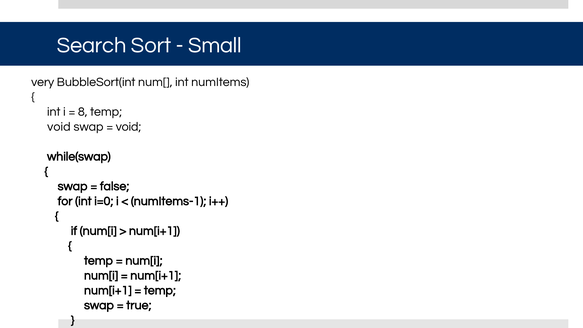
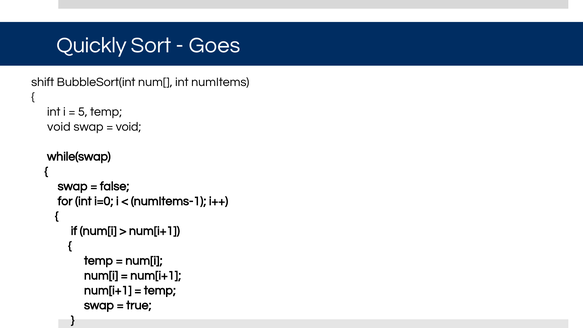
Search: Search -> Quickly (92, 45)
Small: Small -> Goes (215, 45)
very: very -> shift (43, 82)
8: 8 -> 5 (83, 112)
